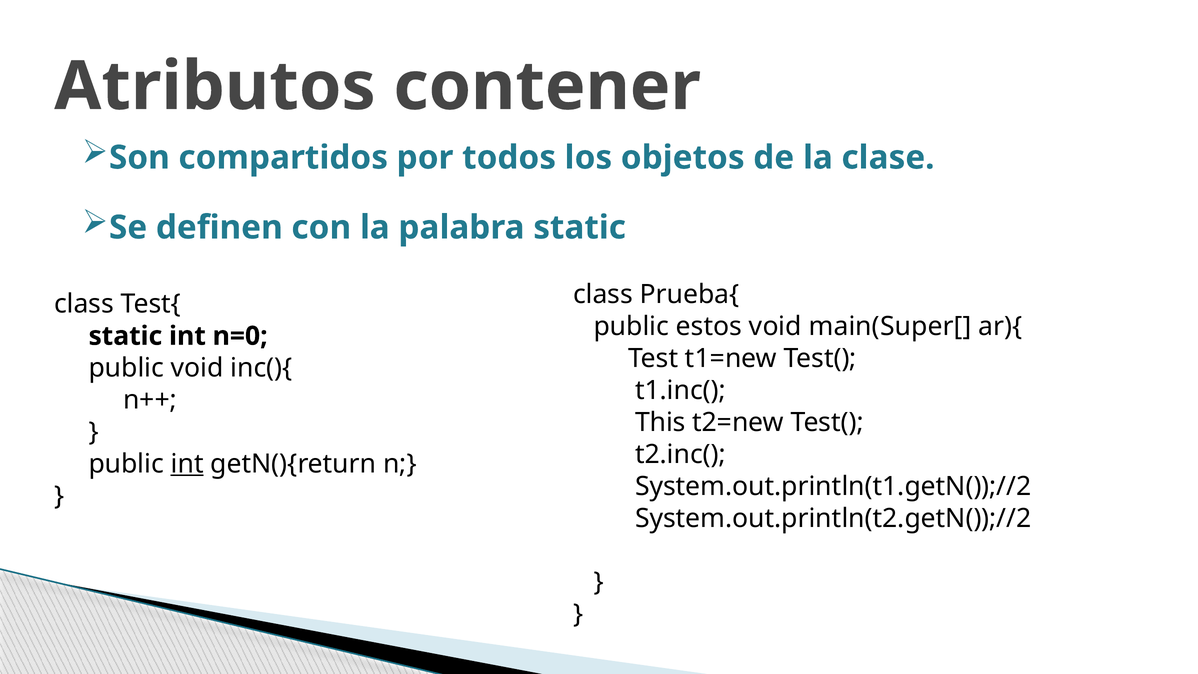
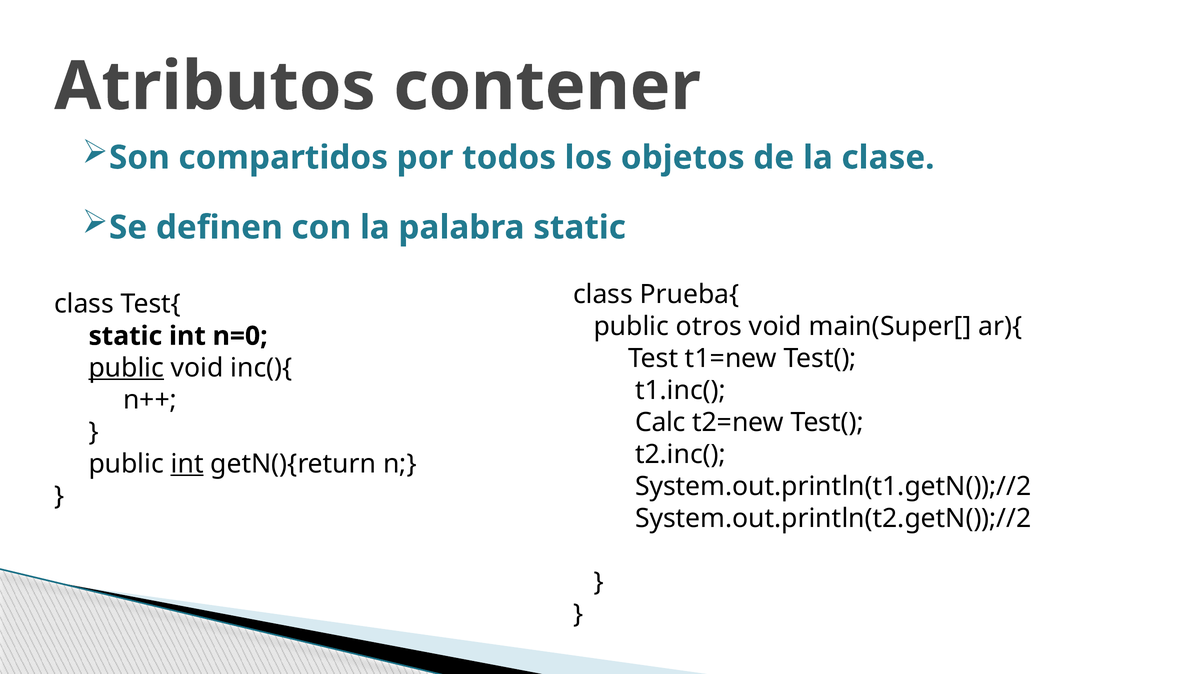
estos: estos -> otros (709, 327)
public underline: none -> present (126, 368)
This: This -> Calc (660, 422)
